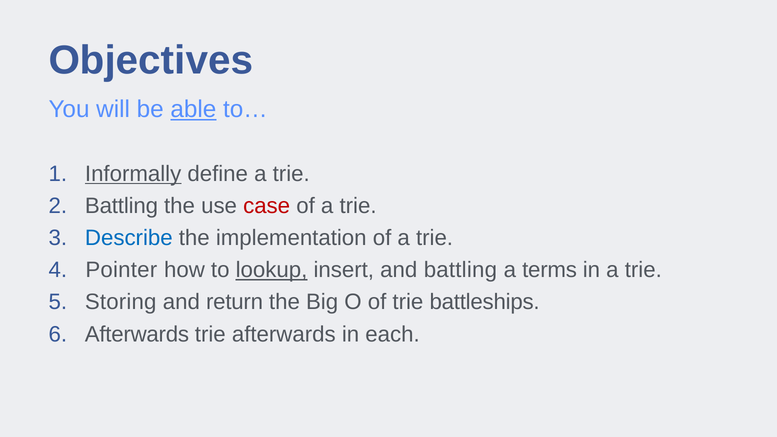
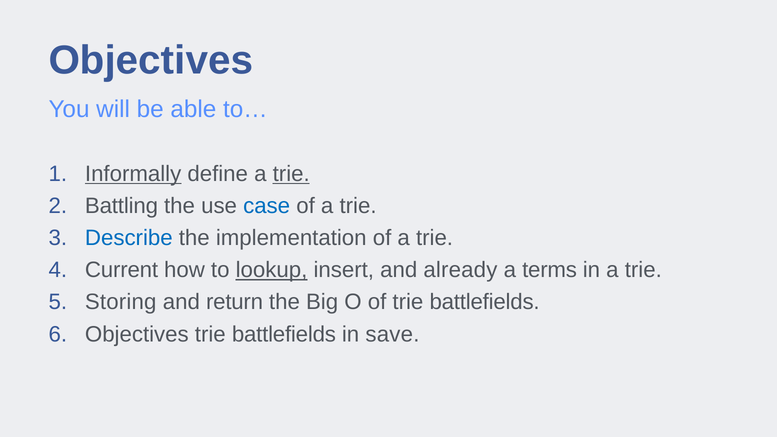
able underline: present -> none (193, 109)
trie underline: none -> present (291, 174)
case colour: red -> blue (267, 206)
Pointer: Pointer -> Current (122, 270)
and battling: battling -> already (460, 270)
of trie battleships: battleships -> battlefields (485, 302)
Afterwards: Afterwards -> Objectives (137, 334)
afterwards: afterwards -> battlefields (284, 334)
each: each -> save (392, 334)
